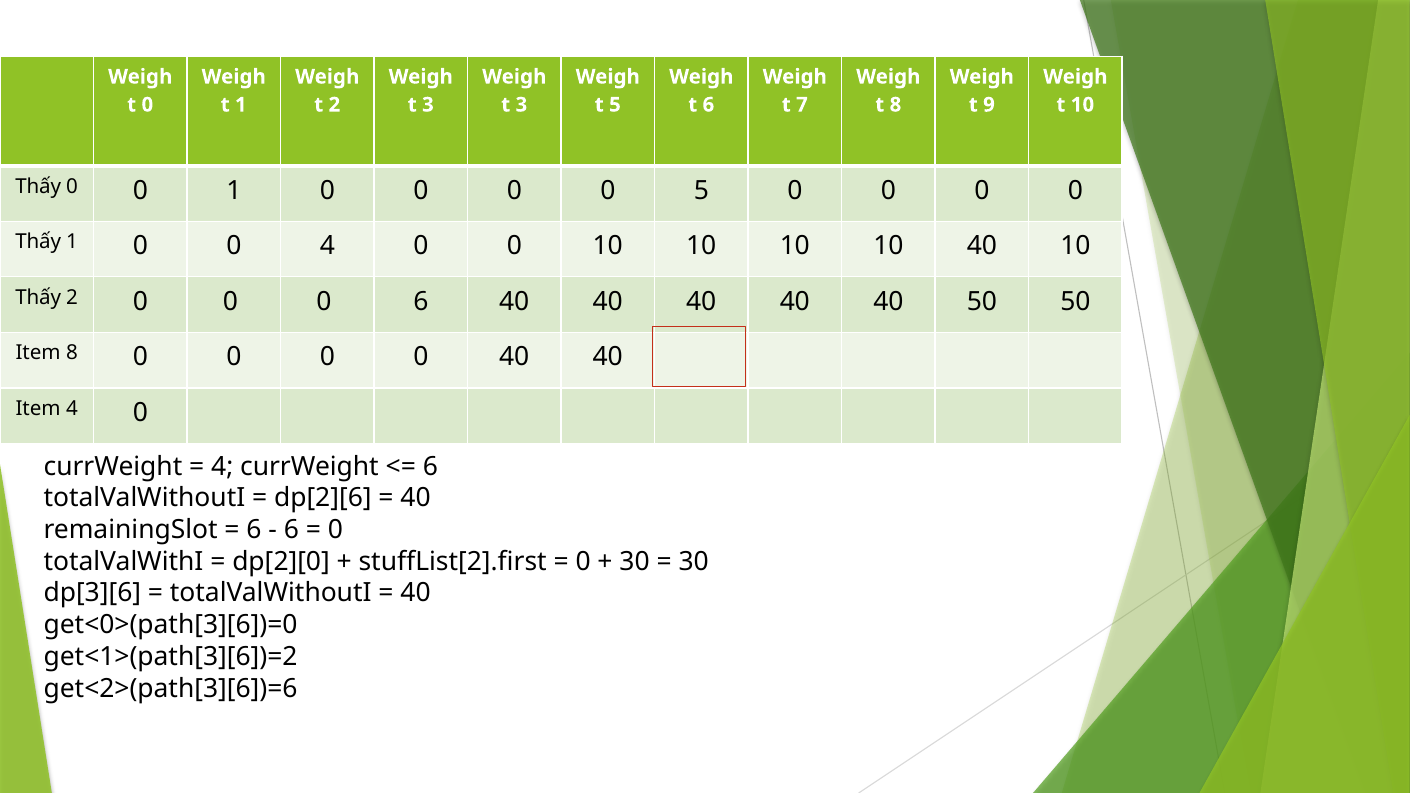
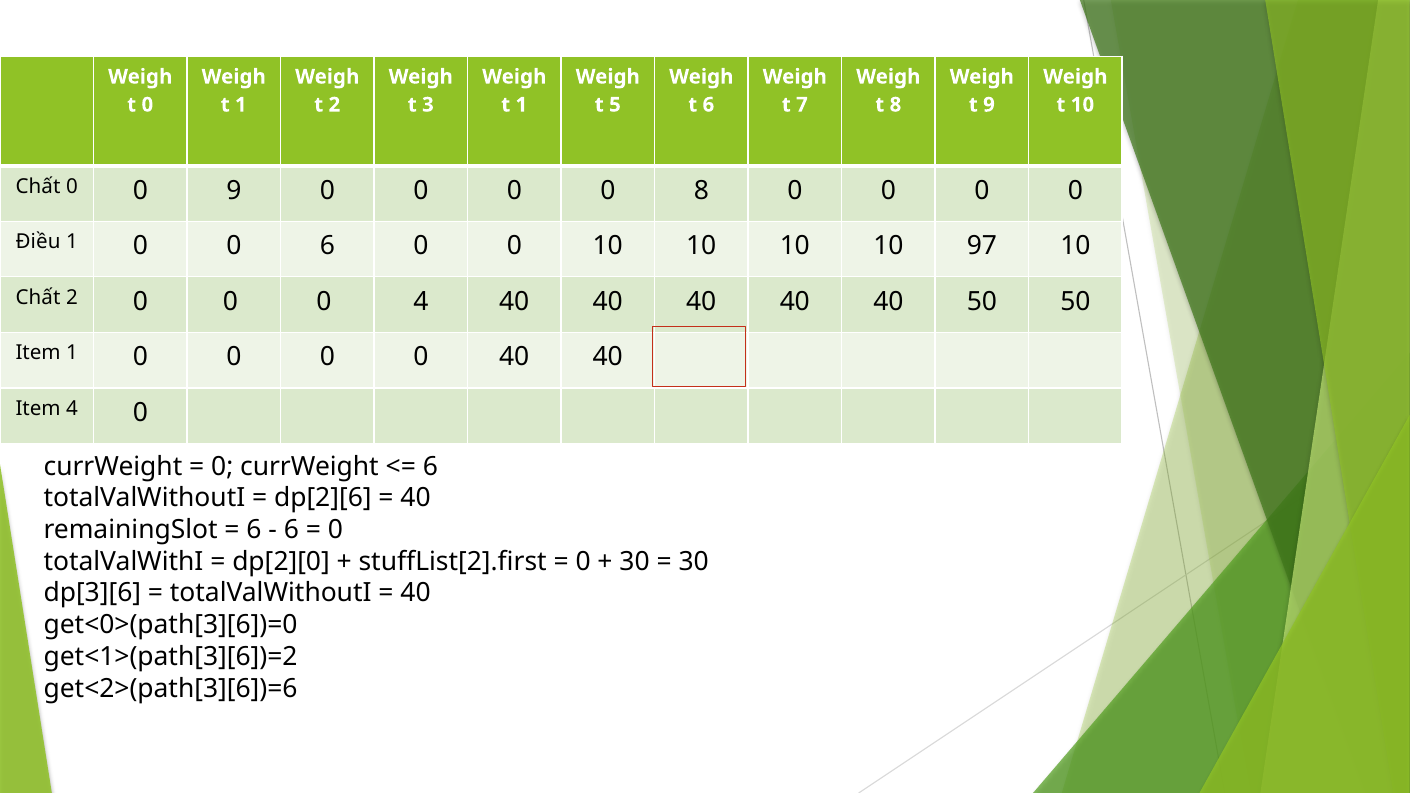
3: 3 -> 1 (521, 105)
Thấy: Thấy -> Chất (38, 186)
0 1: 1 -> 9 (234, 191)
0 5: 5 -> 8 (701, 191)
Thấy: Thấy -> Điều (38, 242)
0 4: 4 -> 6 (327, 246)
10 40: 40 -> 97 (982, 246)
Thấy: Thấy -> Chất (38, 297)
0 6: 6 -> 4 (421, 302)
Item 8: 8 -> 1 (72, 353)
4: 4 -> 0 (222, 466)
